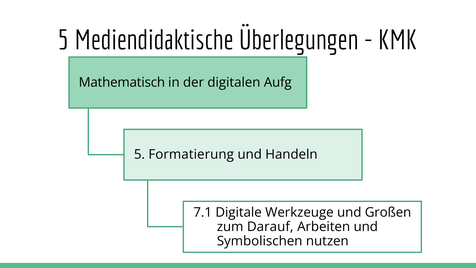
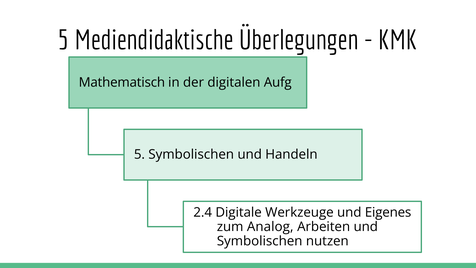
5 Formatierung: Formatierung -> Symbolischen (191, 154)
7.1: 7.1 -> 2.4 (203, 212)
Großen: Großen -> Eigenes (388, 212)
Darauf: Darauf -> Analog (270, 226)
